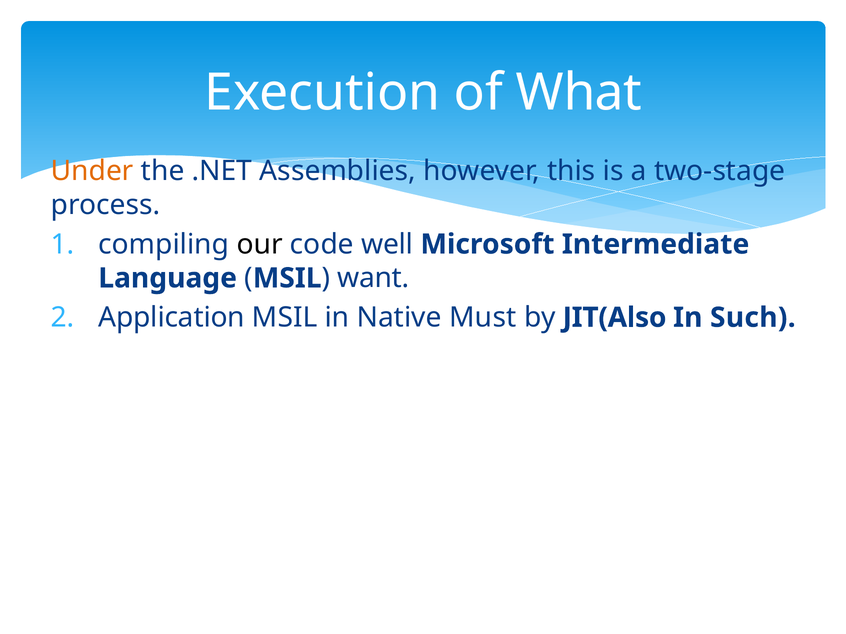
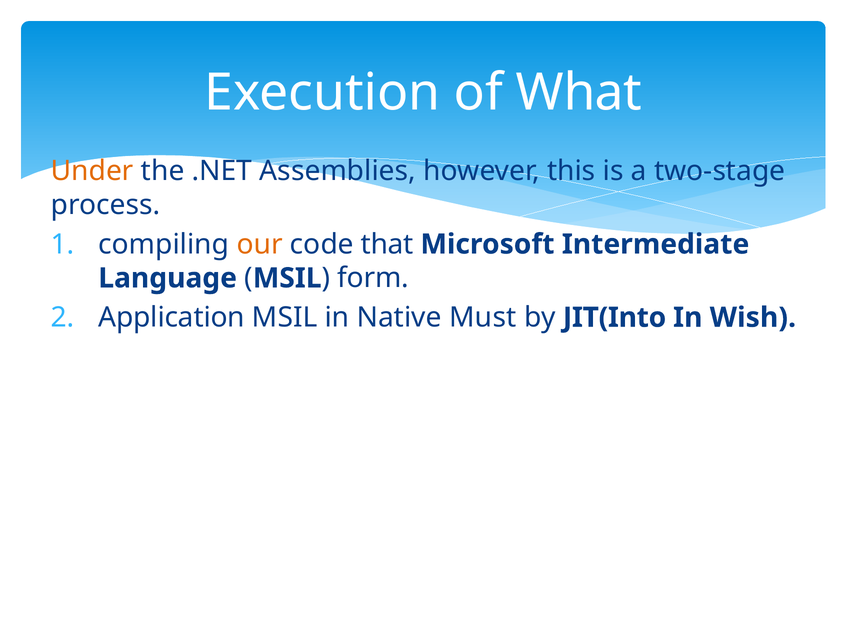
our colour: black -> orange (260, 244)
well: well -> that (387, 244)
want: want -> form (373, 278)
JIT(Also: JIT(Also -> JIT(Into (615, 318)
Such: Such -> Wish (753, 318)
